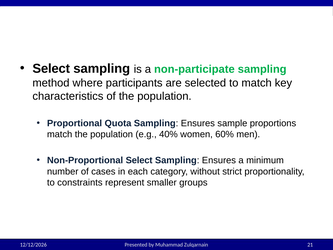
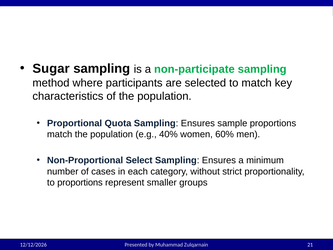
Select: Select -> Sugar (51, 69)
to constraints: constraints -> proportions (80, 182)
